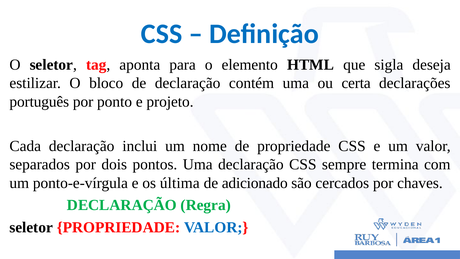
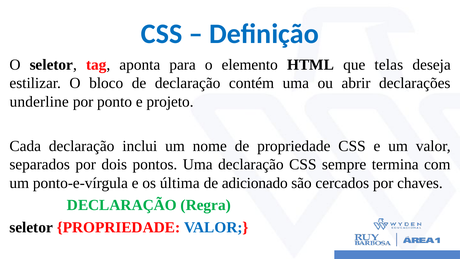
sigla: sigla -> telas (389, 65)
certa: certa -> abrir (356, 83)
português: português -> underline (39, 102)
